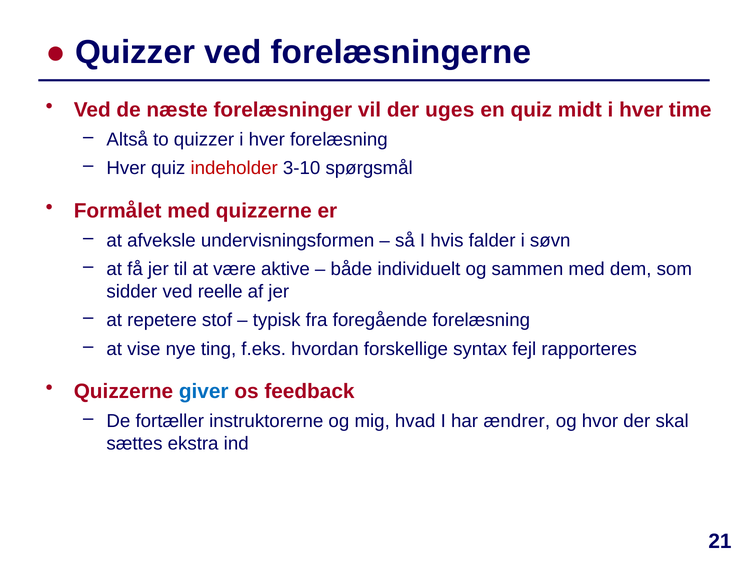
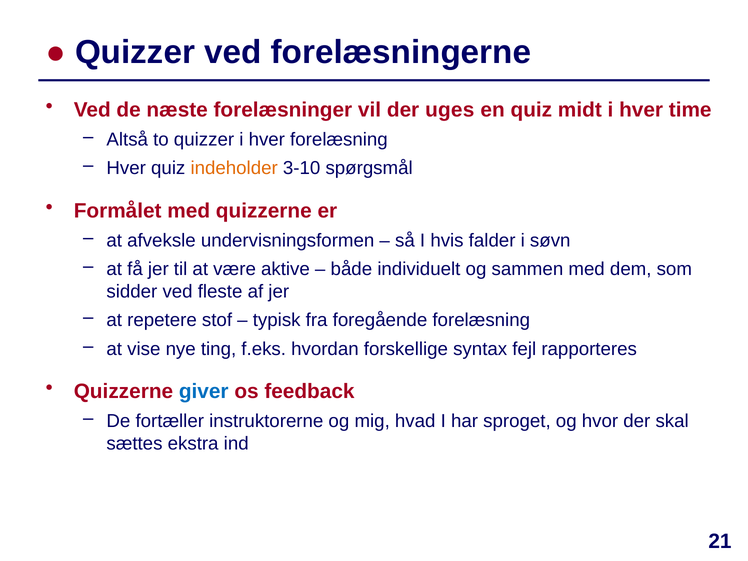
indeholder colour: red -> orange (234, 168)
reelle: reelle -> fleste (220, 292)
ændrer: ændrer -> sproget (517, 421)
